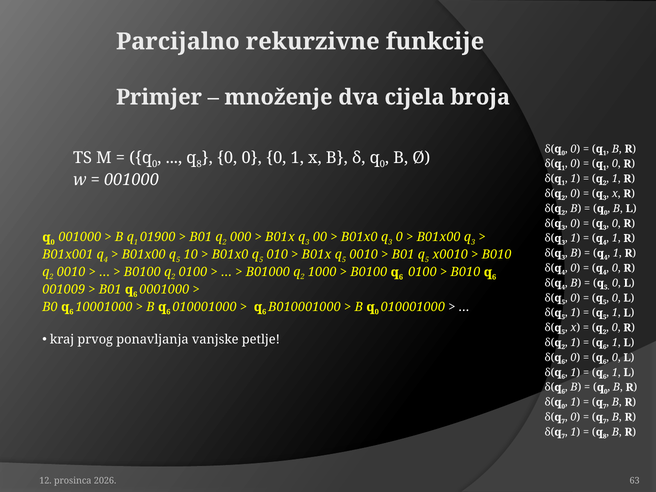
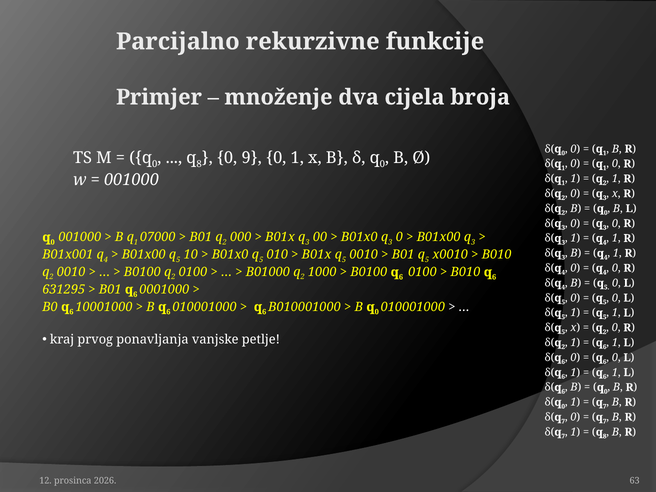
0: 0 -> 9 (252, 158)
01900: 01900 -> 07000 (158, 237)
001009: 001009 -> 631295 (64, 289)
